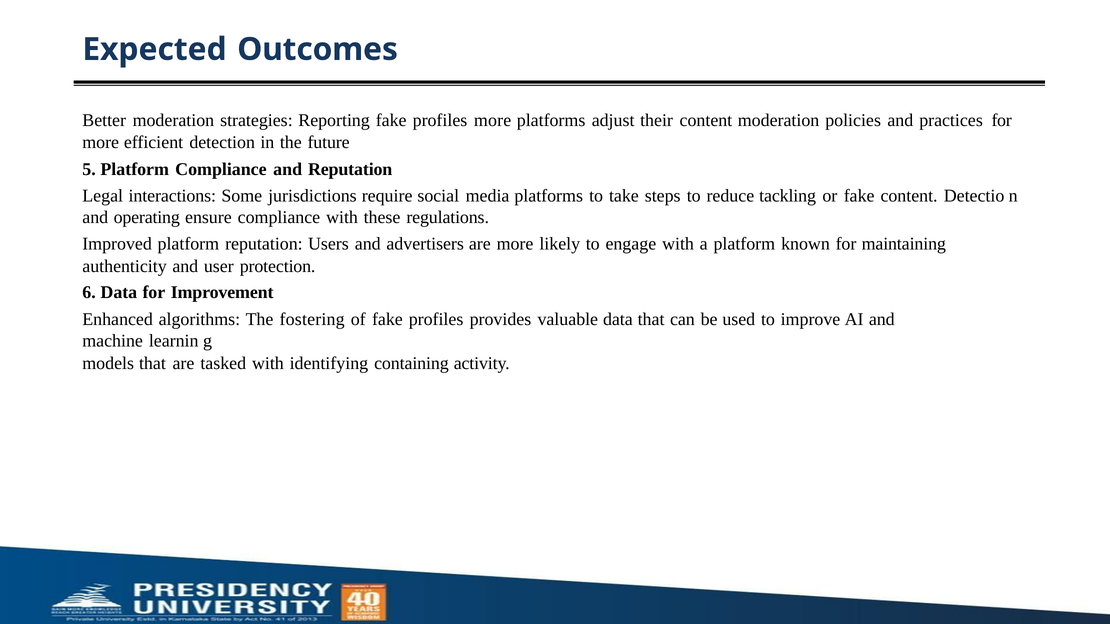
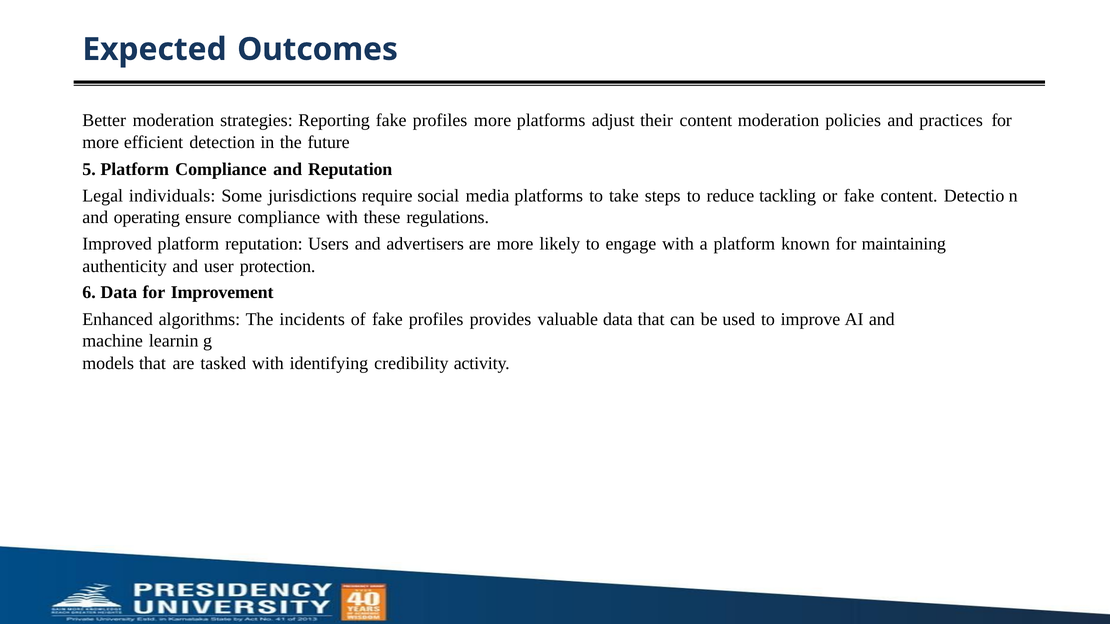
interactions: interactions -> individuals (172, 196)
fostering: fostering -> incidents (312, 320)
containing: containing -> credibility (411, 364)
